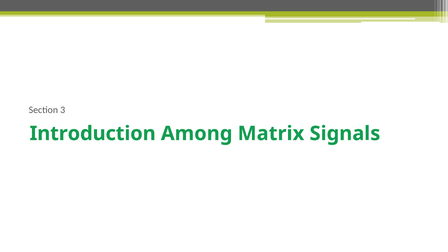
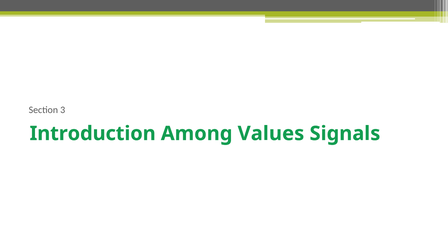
Matrix: Matrix -> Values (271, 134)
